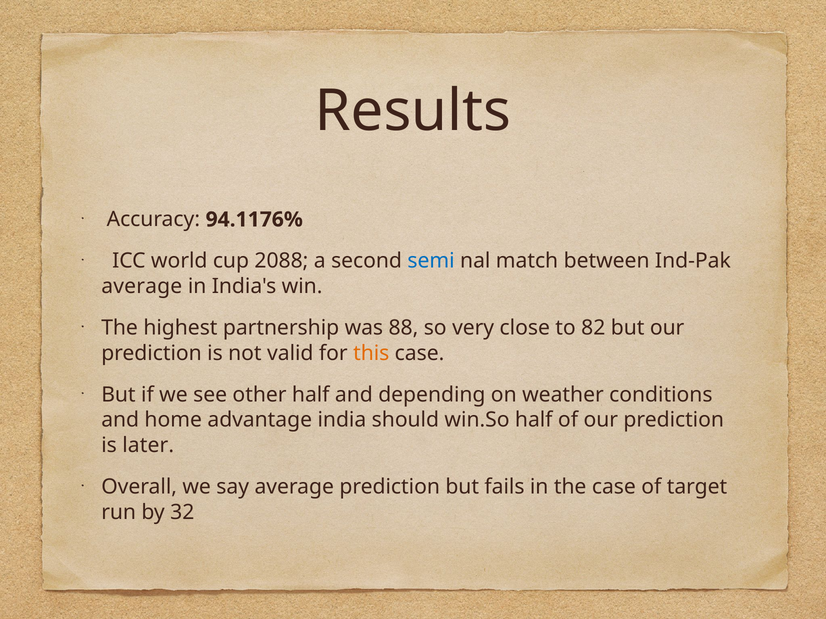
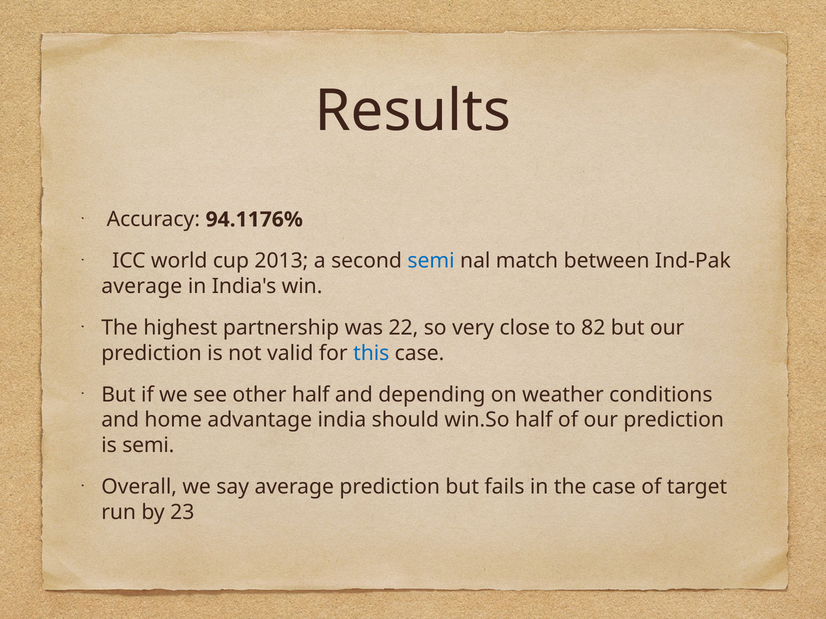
2088: 2088 -> 2013 (281, 261)
88: 88 -> 22 (403, 328)
this colour: orange -> blue (371, 353)
is later: later -> semi (148, 446)
32: 32 -> 23 (182, 512)
